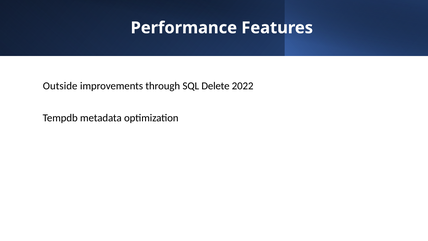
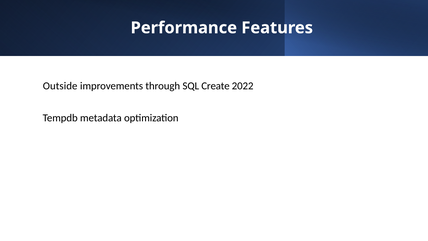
Delete: Delete -> Create (215, 86)
